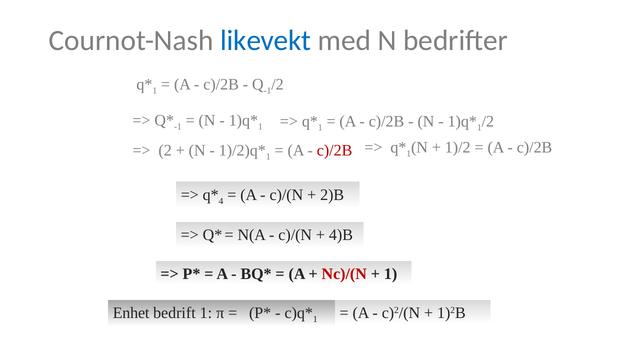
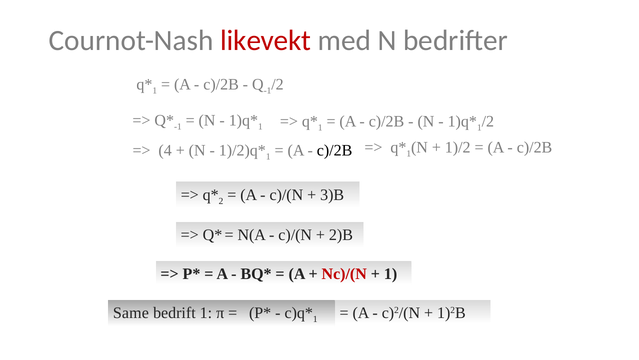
likevekt colour: blue -> red (266, 40)
2: 2 -> 4 (165, 150)
c)/2B colour: red -> black (335, 150)
4: 4 -> 2 (221, 201)
2)B: 2)B -> 3)B (332, 194)
4)B: 4)B -> 2)B (341, 235)
Enhet: Enhet -> Same (131, 312)
